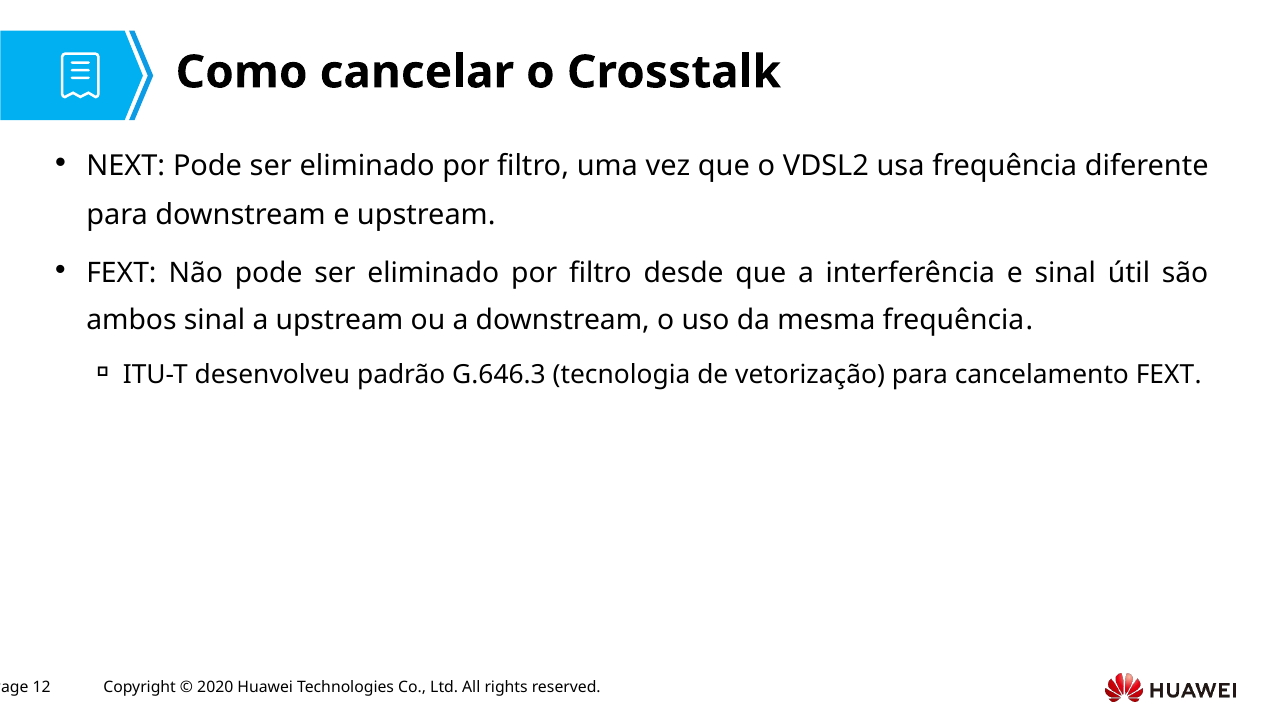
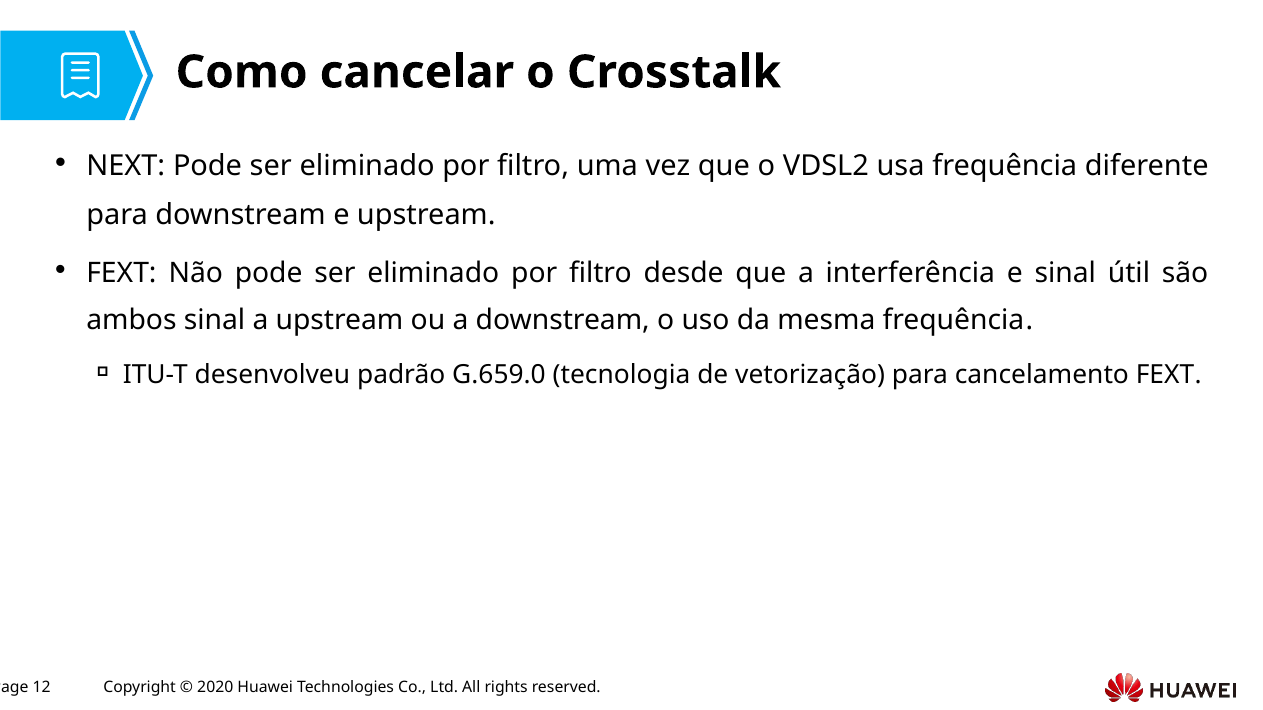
G.646.3: G.646.3 -> G.659.0 (499, 375)
